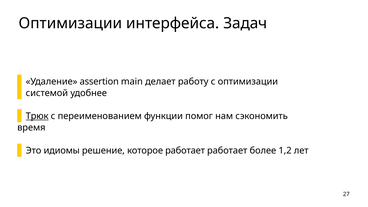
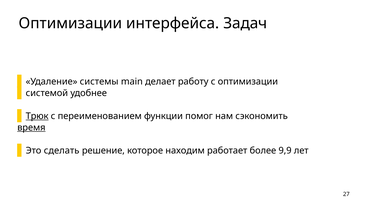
assertion: assertion -> системы (99, 81)
время underline: none -> present (31, 127)
идиомы: идиомы -> сделать (62, 150)
которое работает: работает -> находим (185, 150)
1,2: 1,2 -> 9,9 (285, 150)
